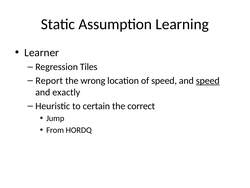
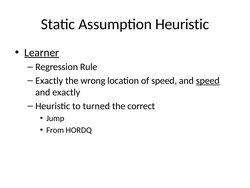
Assumption Learning: Learning -> Heuristic (182, 24)
Learner underline: none -> present (42, 52)
Tiles: Tiles -> Rule (89, 67)
Report: Report -> Exactly (49, 80)
certain: certain -> turned (96, 106)
